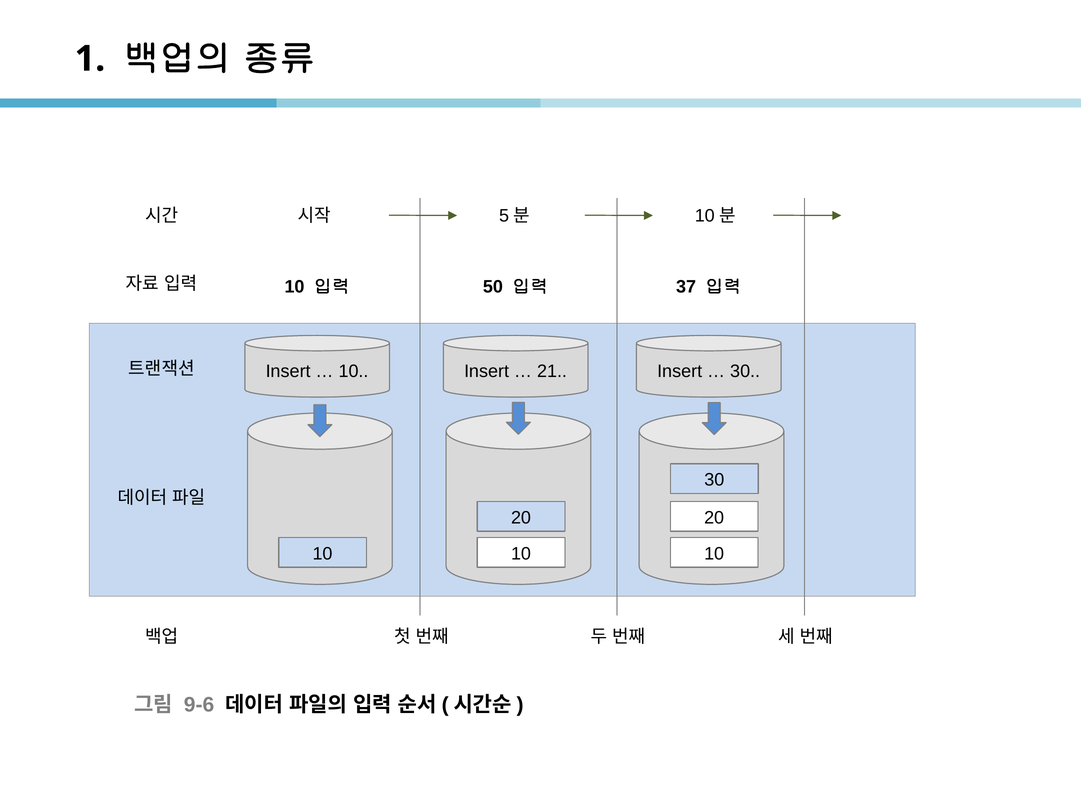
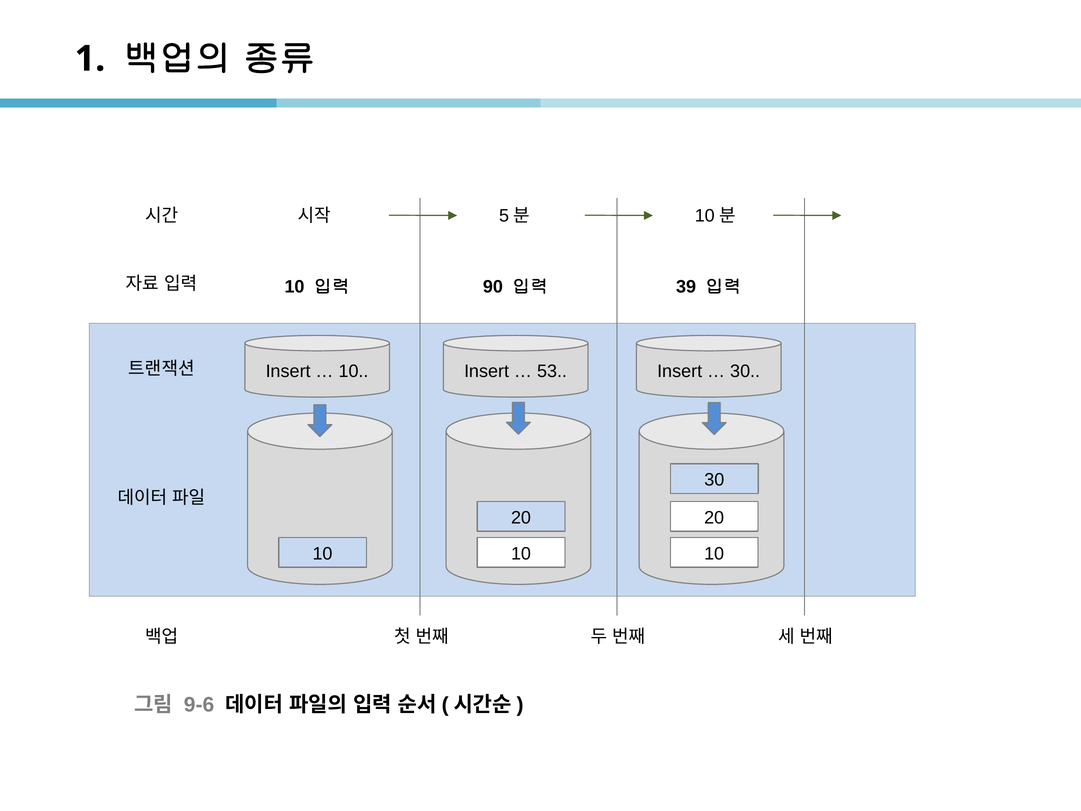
50: 50 -> 90 (493, 287)
37: 37 -> 39 (686, 287)
21: 21 -> 53 (552, 371)
